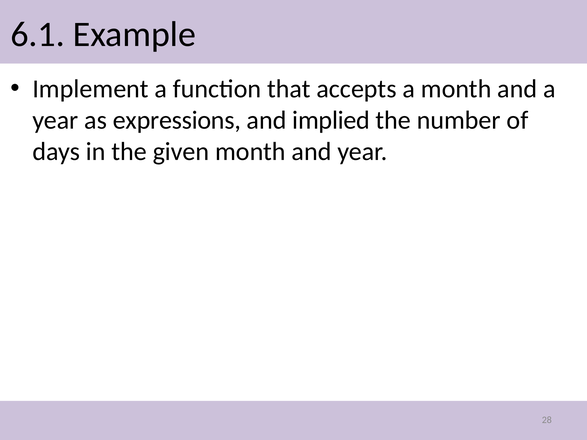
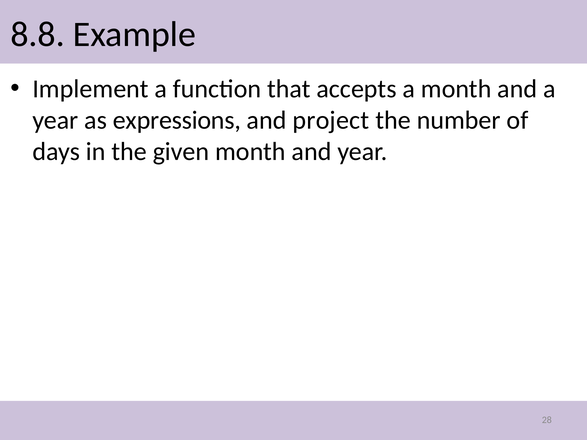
6.1: 6.1 -> 8.8 (38, 34)
implied: implied -> project (331, 120)
